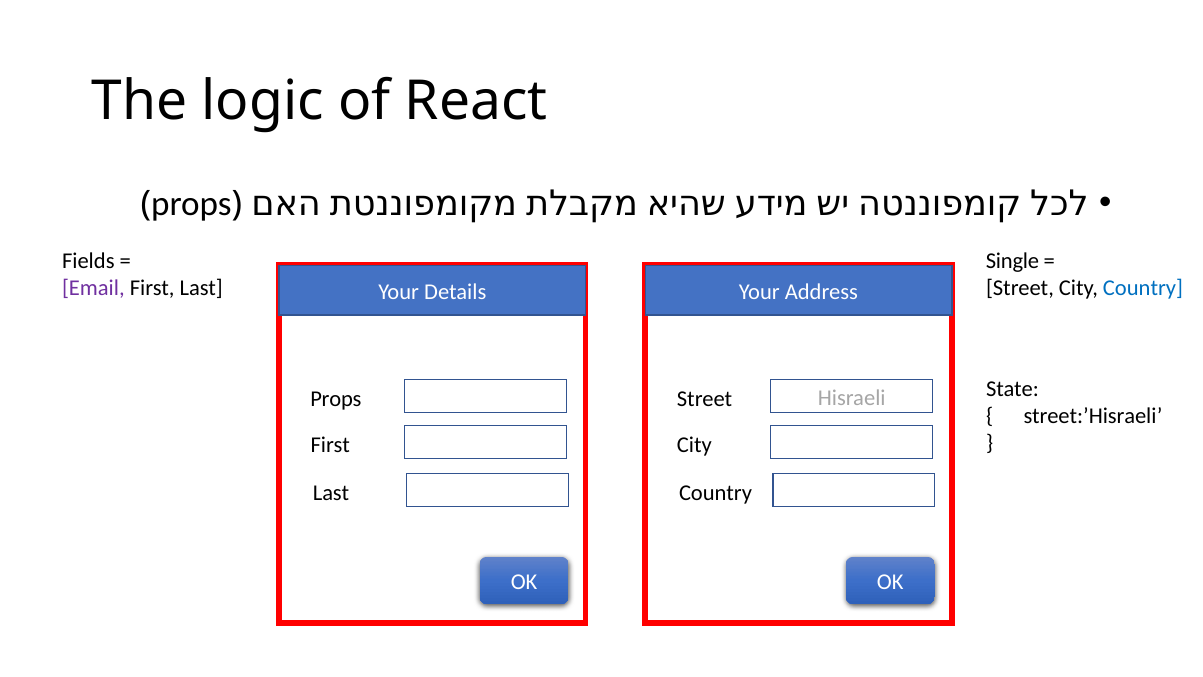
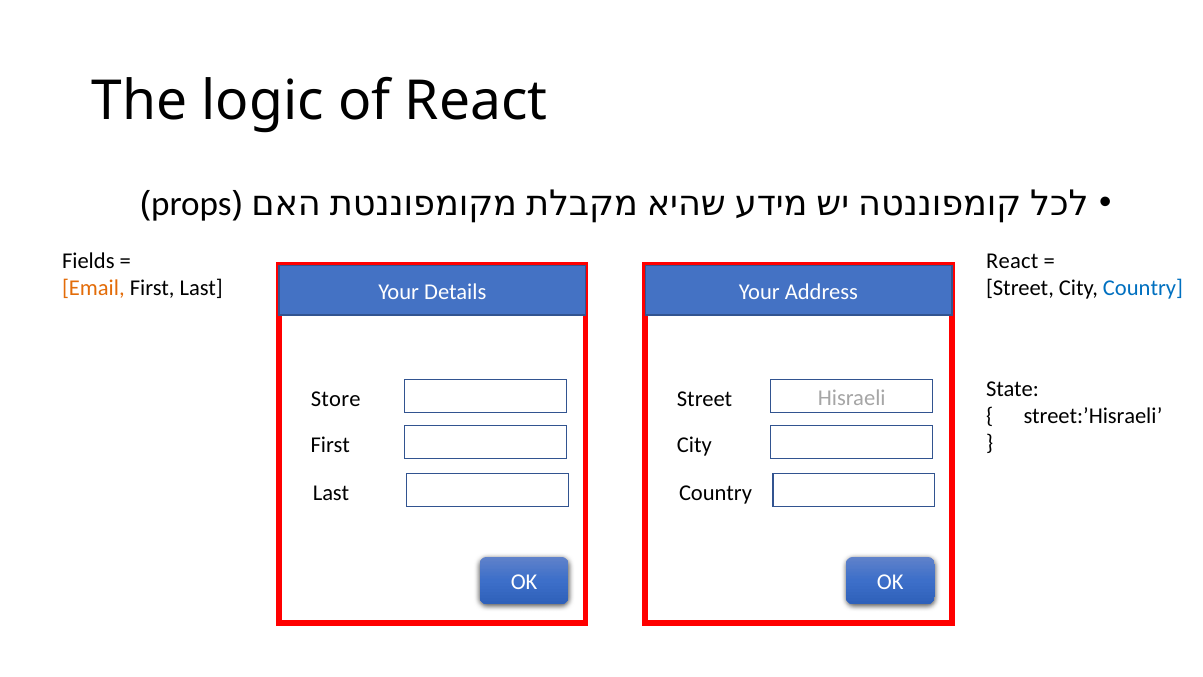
Single: Single -> React (1012, 261)
Email colour: purple -> orange (93, 288)
Props: Props -> Store (336, 399)
